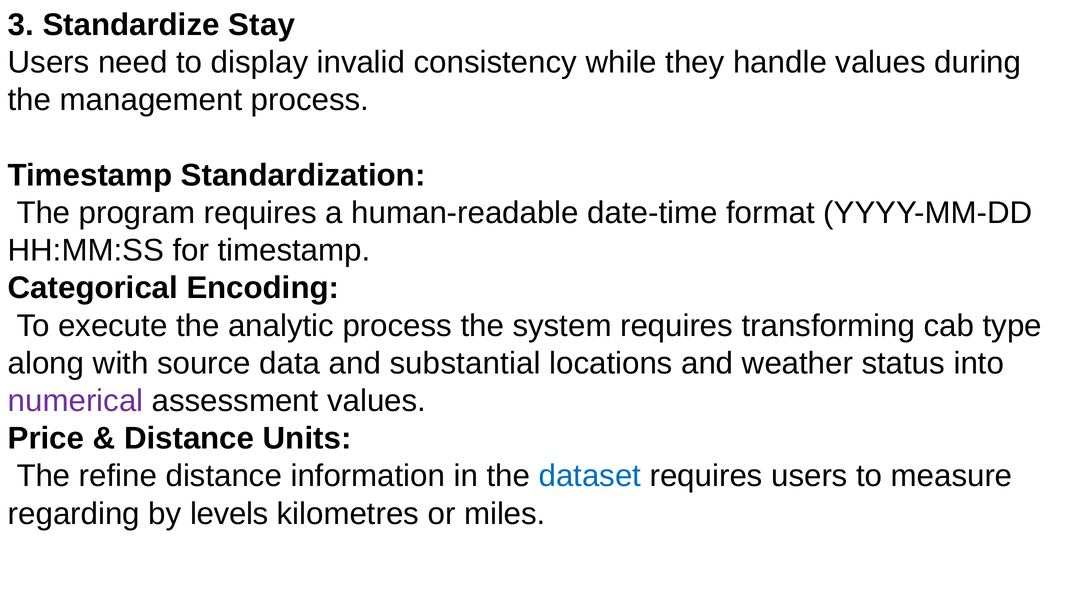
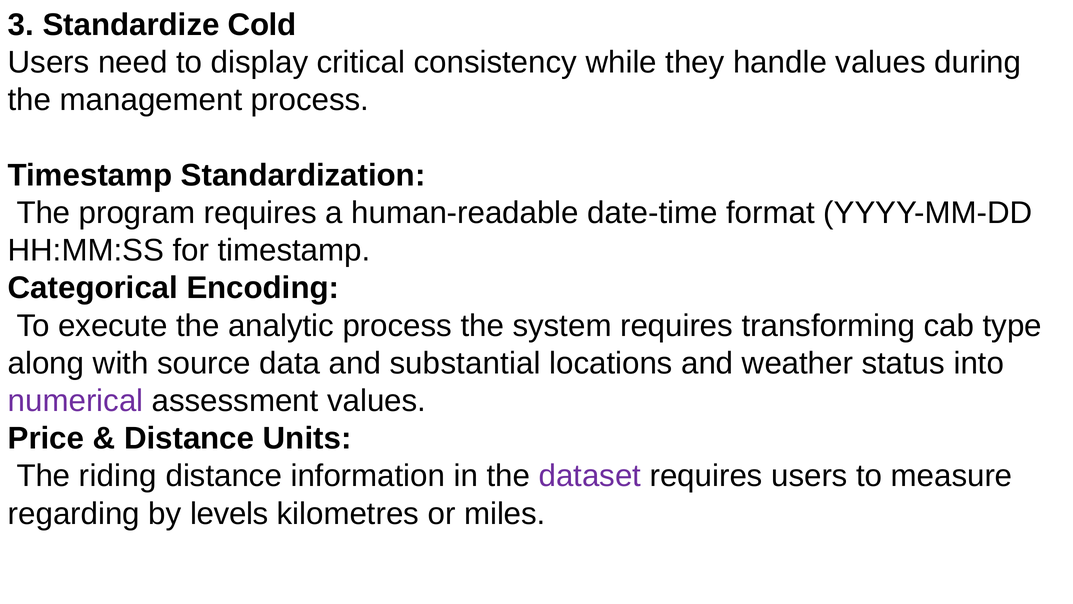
Stay: Stay -> Cold (262, 25)
invalid: invalid -> critical (361, 62)
refine: refine -> riding (118, 476)
dataset colour: blue -> purple (590, 476)
